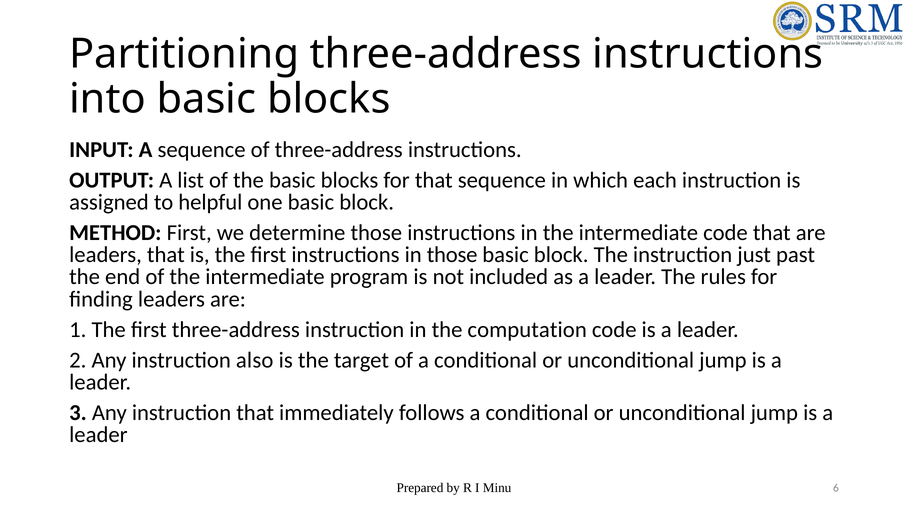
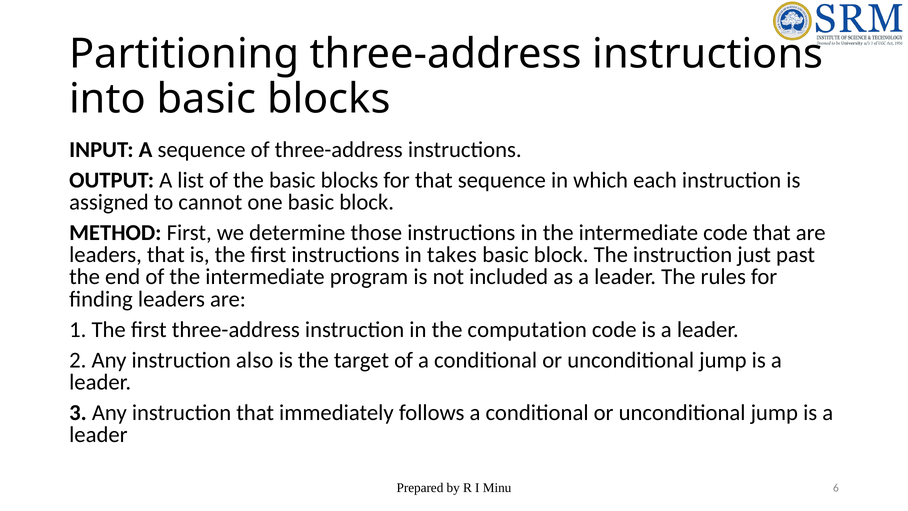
helpful: helpful -> cannot (210, 202)
in those: those -> takes (452, 255)
